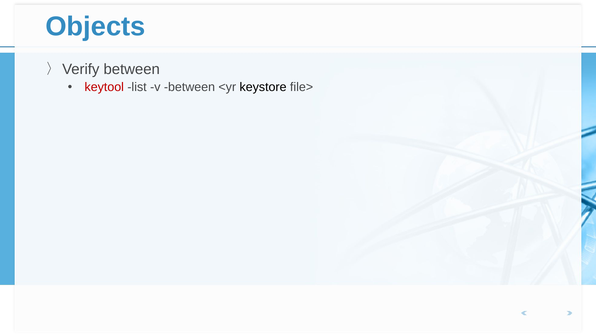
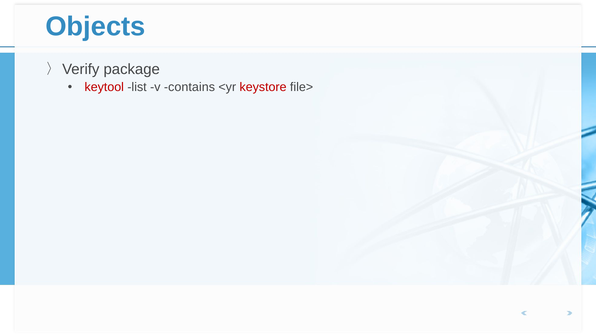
between: between -> package (132, 69)
v between: between -> contains (189, 87)
keystore colour: black -> red (263, 87)
